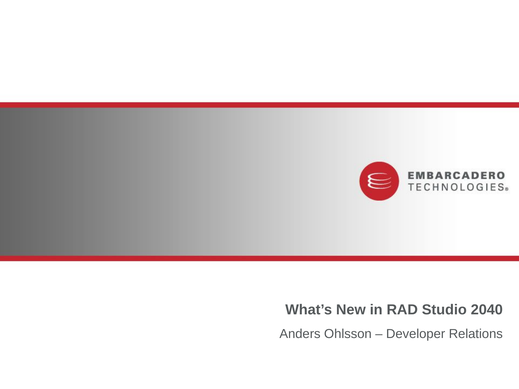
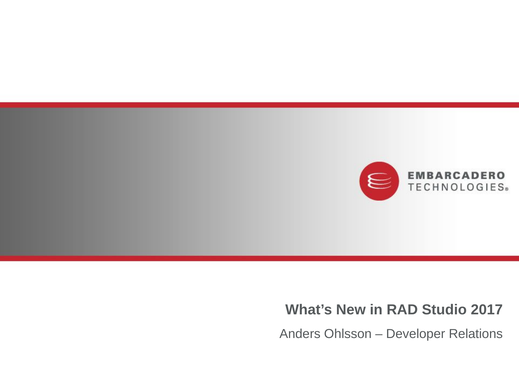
2040: 2040 -> 2017 (487, 310)
